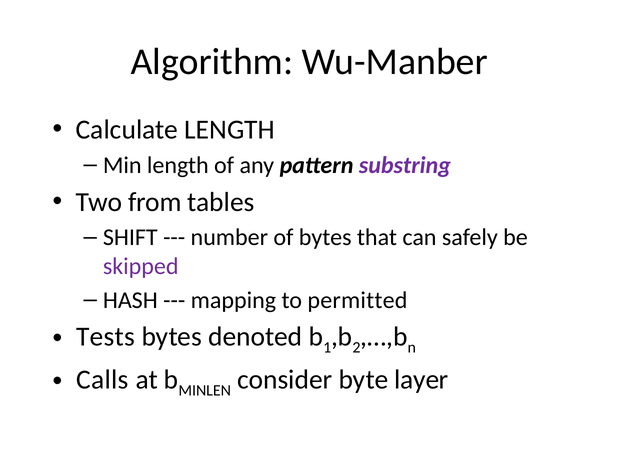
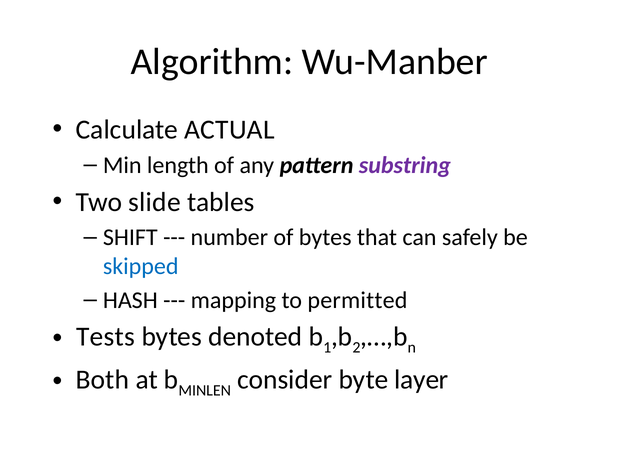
Calculate LENGTH: LENGTH -> ACTUAL (229, 130)
from: from -> slide (155, 202)
skipped colour: purple -> blue (141, 267)
Calls: Calls -> Both (103, 380)
